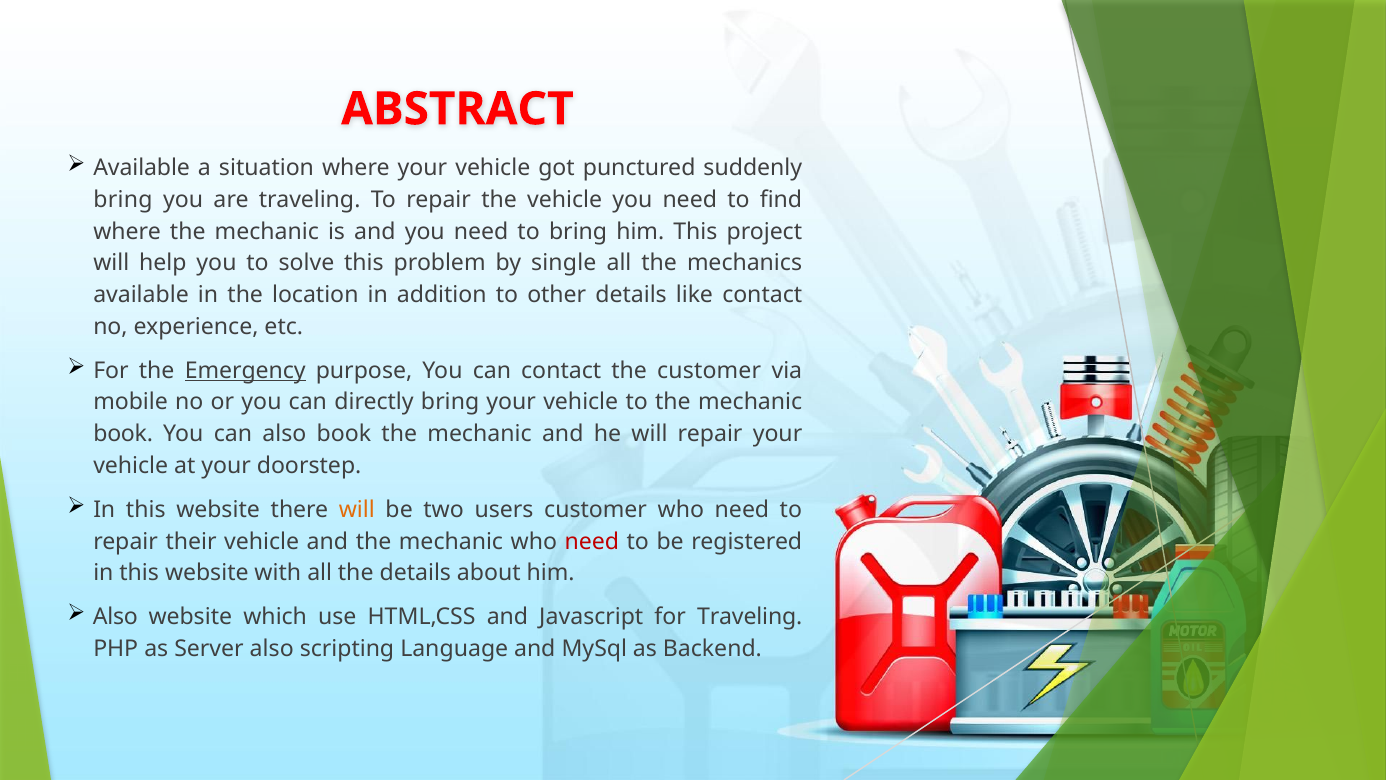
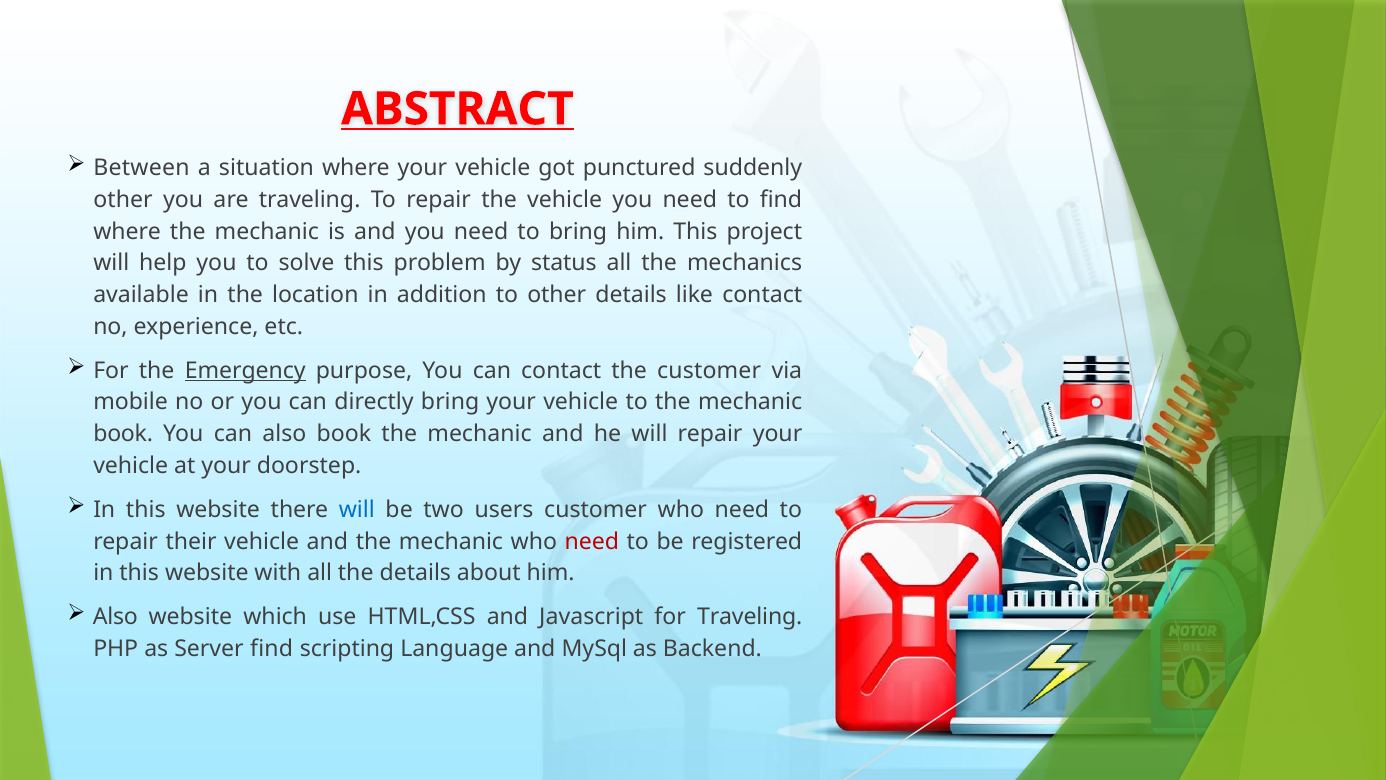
ABSTRACT underline: none -> present (457, 109)
Available: Available -> Between (141, 168)
bring: bring -> other (123, 199)
single: single -> status (564, 263)
will colour: orange -> blue (357, 509)
Server also: also -> find (272, 648)
